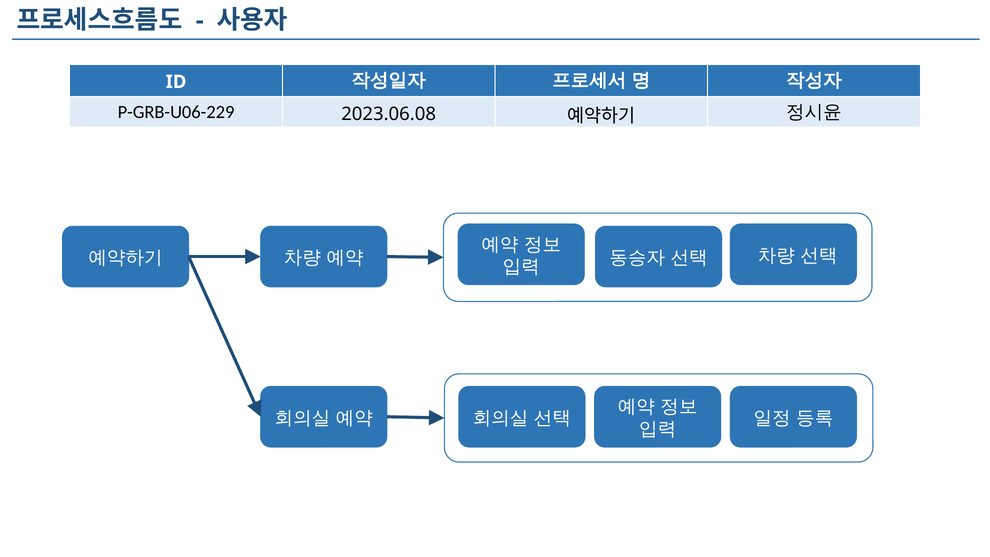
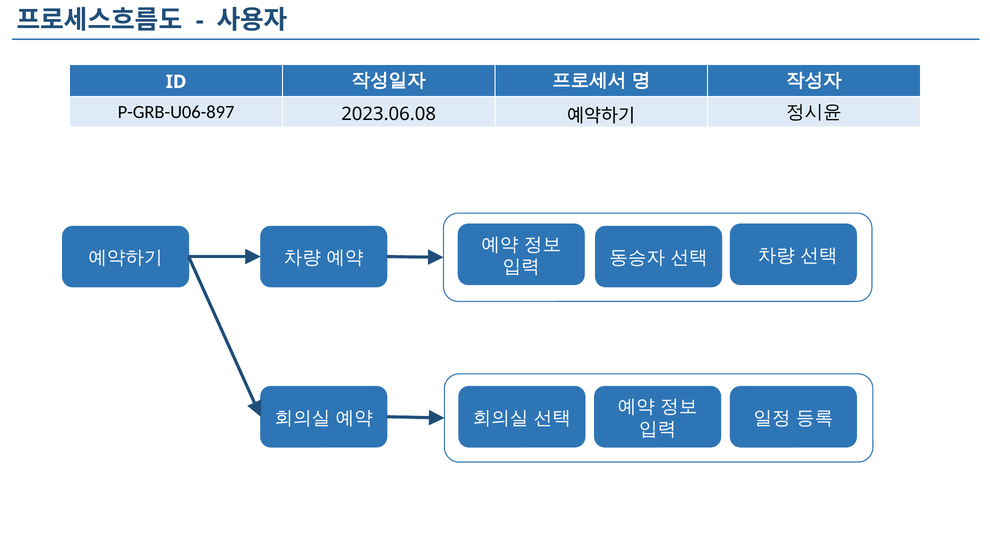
P-GRB-U06-229: P-GRB-U06-229 -> P-GRB-U06-897 (176, 112)
